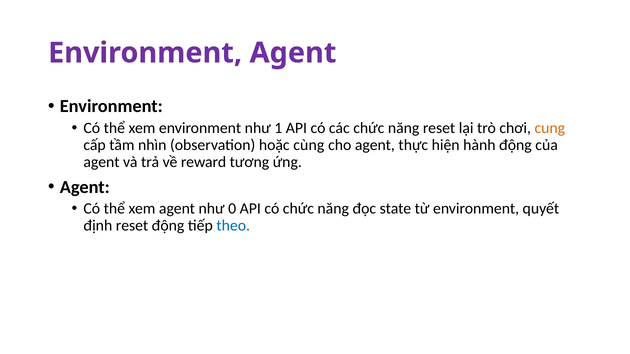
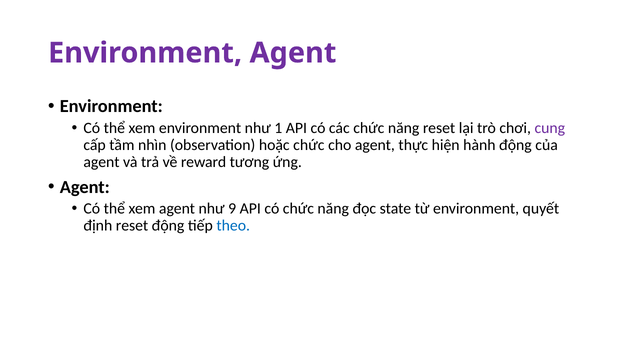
cung colour: orange -> purple (550, 128)
hoặc cùng: cùng -> chức (309, 145)
0: 0 -> 9 (232, 209)
